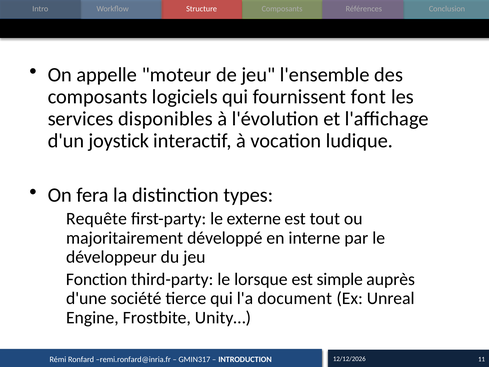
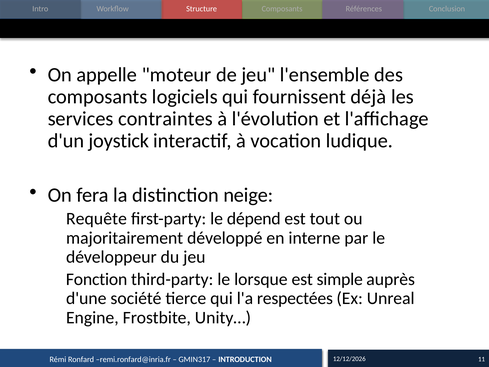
font: font -> déjà (368, 97)
disponibles: disponibles -> contraintes (165, 119)
types: types -> neige (248, 195)
externe: externe -> dépend (254, 219)
document: document -> respectées (295, 298)
